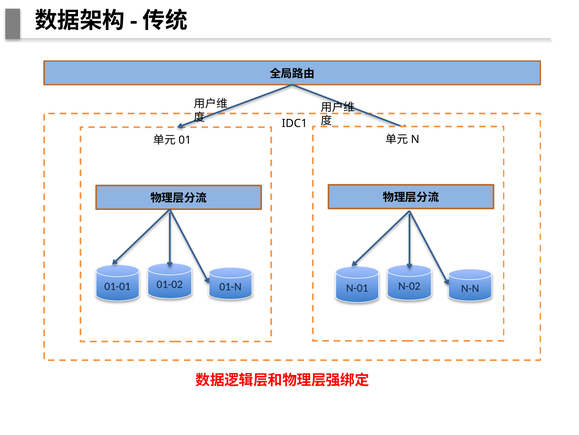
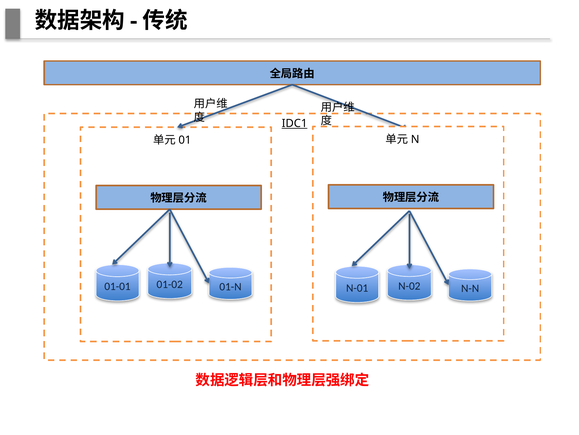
IDC1 underline: none -> present (295, 123)
